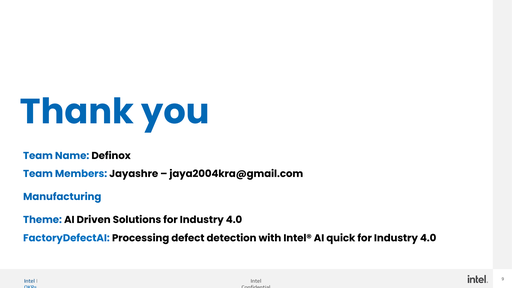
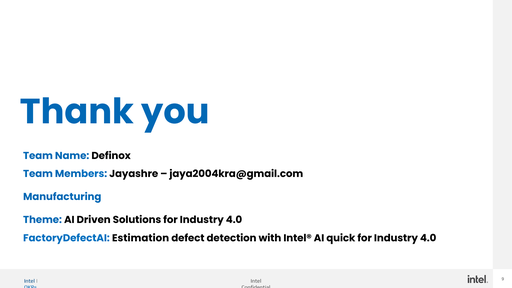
Processing: Processing -> Estimation (141, 238)
